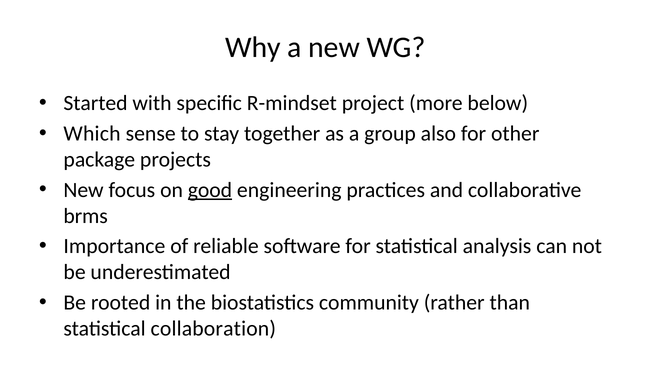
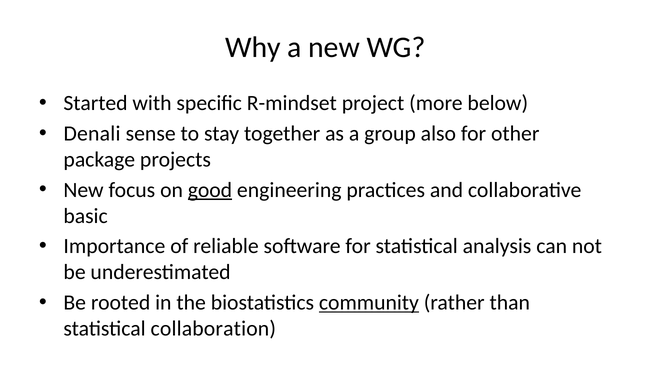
Which: Which -> Denali (92, 134)
brms: brms -> basic (86, 216)
community underline: none -> present (369, 303)
